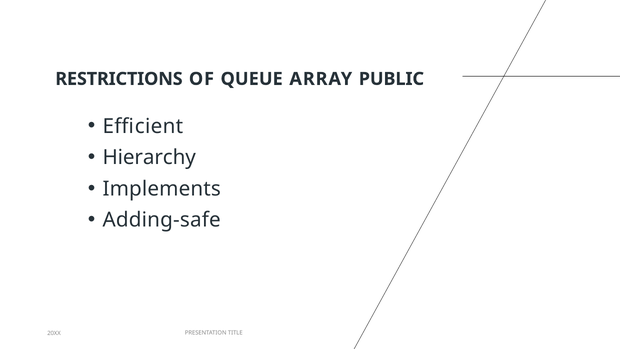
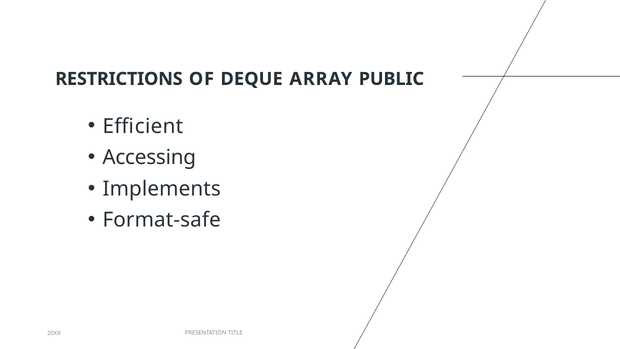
QUEUE: QUEUE -> DEQUE (252, 79)
Hierarchy: Hierarchy -> Accessing (149, 157)
Adding-safe: Adding-safe -> Format-safe (162, 220)
